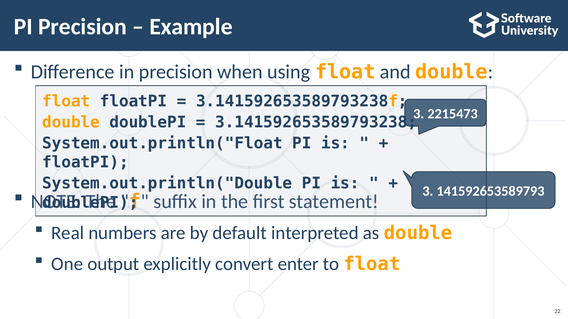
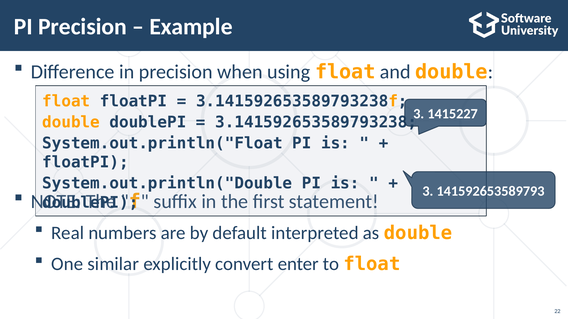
2215473: 2215473 -> 1415227 (453, 114)
output: output -> similar (113, 264)
